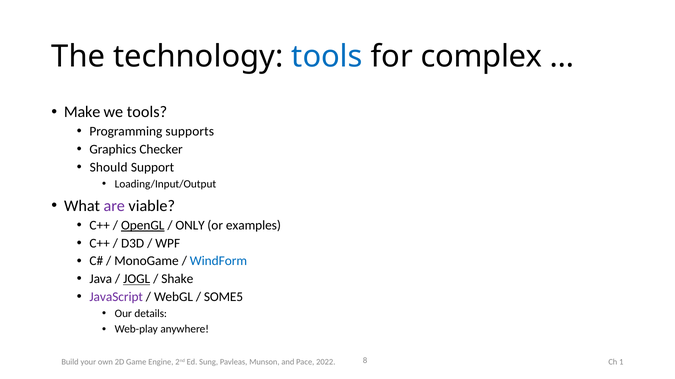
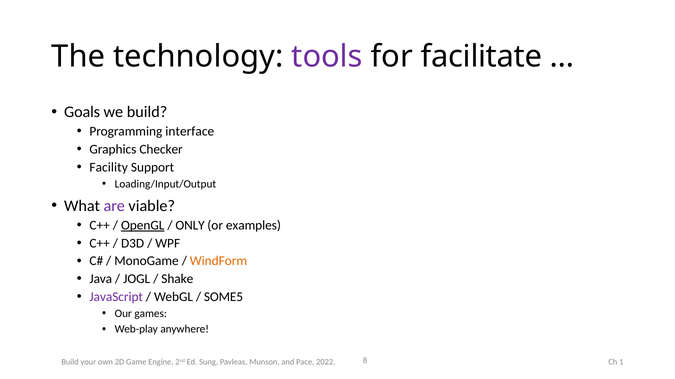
tools colour: blue -> purple (327, 57)
complex: complex -> facilitate (481, 57)
Make: Make -> Goals (82, 112)
we tools: tools -> build (147, 112)
supports: supports -> interface (190, 132)
Should: Should -> Facility (109, 168)
WindForm colour: blue -> orange (218, 262)
JOGL underline: present -> none (137, 279)
details: details -> games (151, 314)
